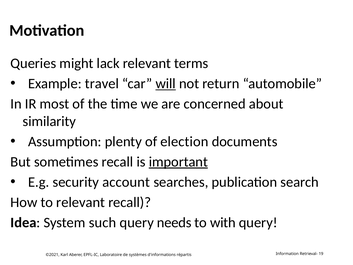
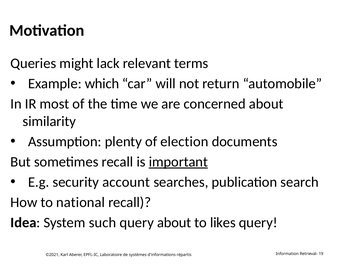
travel: travel -> which (102, 84)
will underline: present -> none (166, 84)
to relevant: relevant -> national (81, 202)
query needs: needs -> about (174, 222)
with: with -> likes (223, 222)
